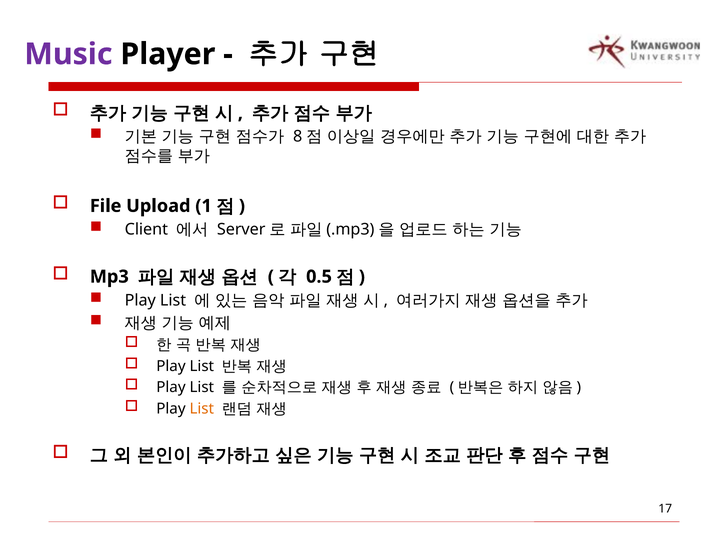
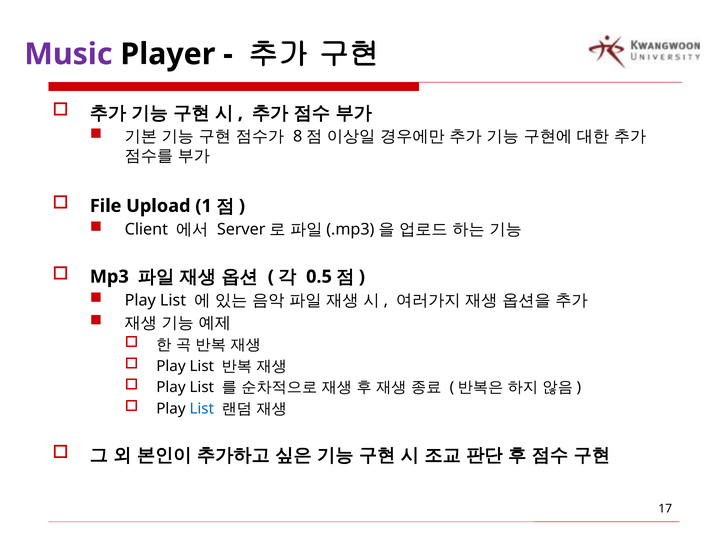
List colour: orange -> blue (202, 409)
